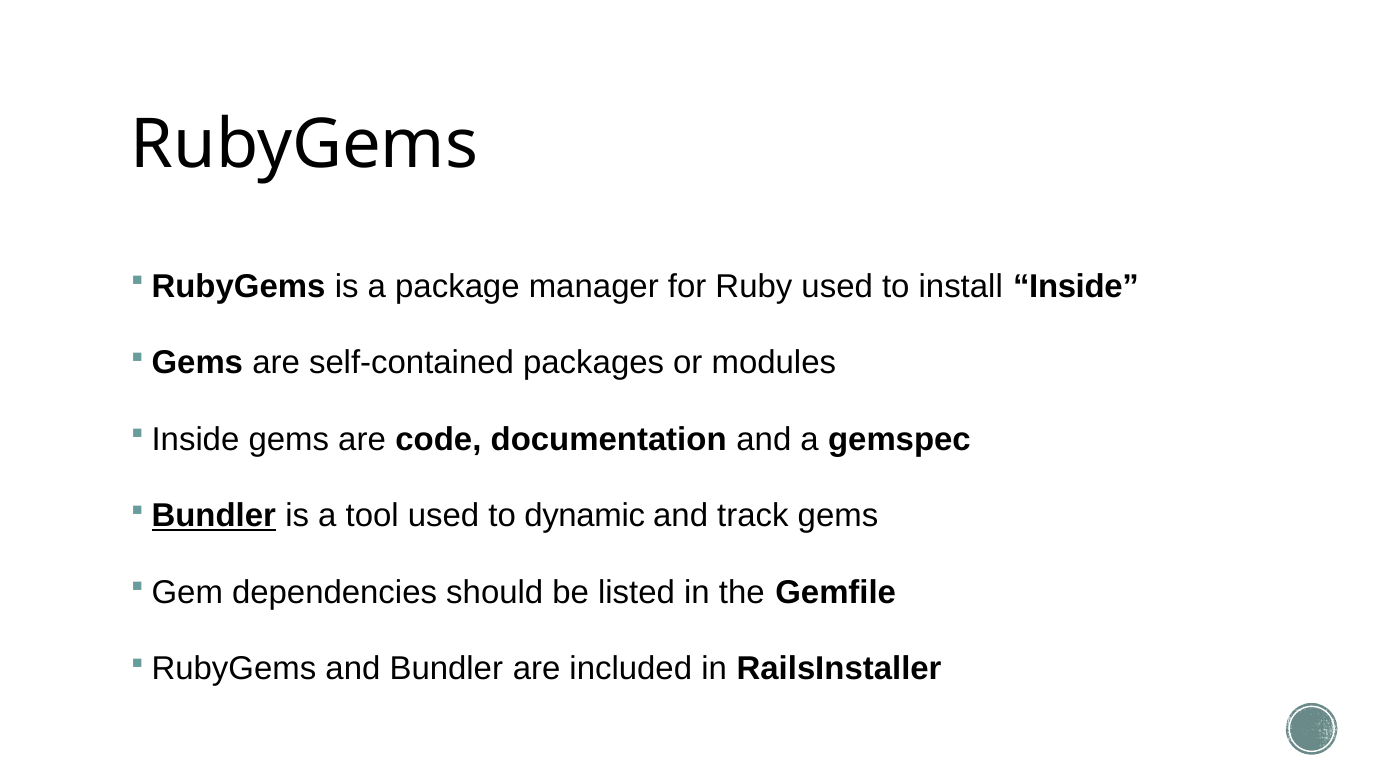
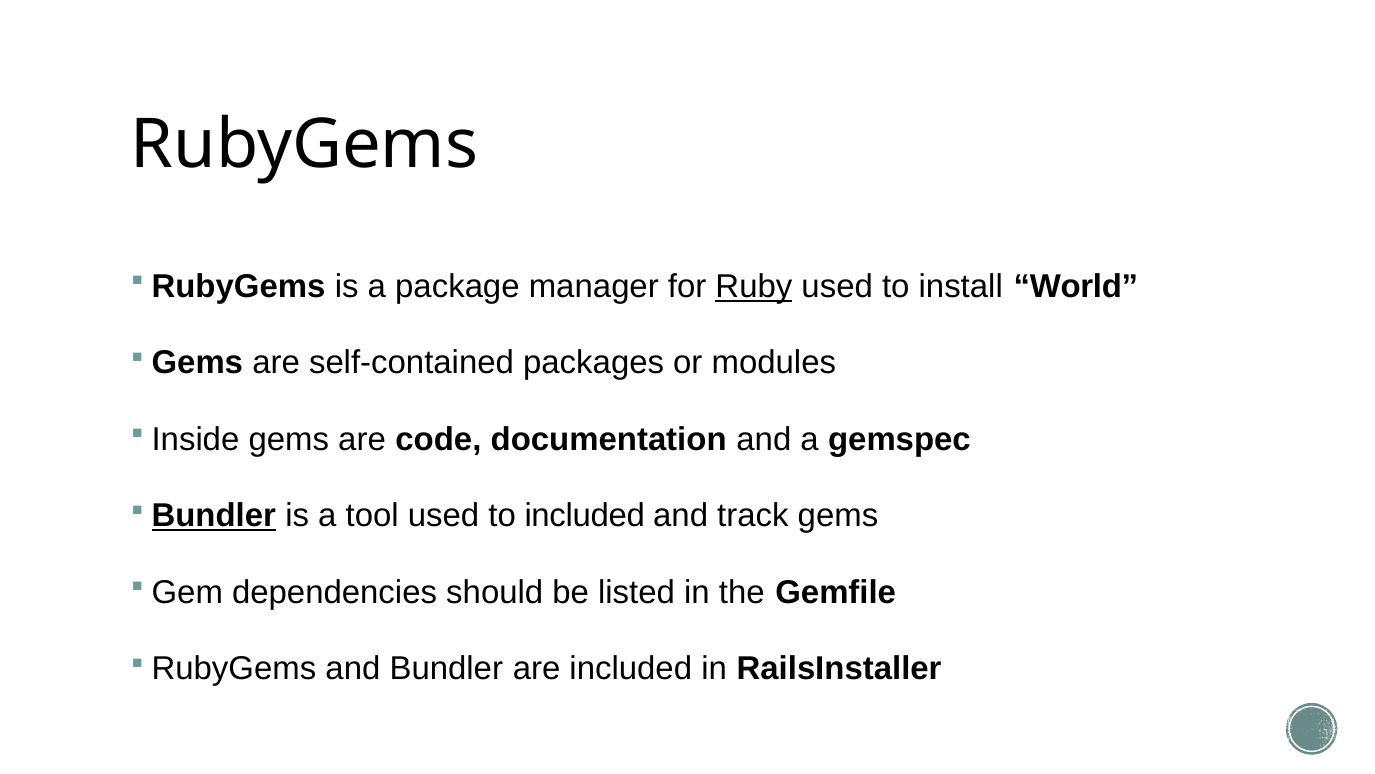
Ruby underline: none -> present (754, 286)
install Inside: Inside -> World (1076, 286)
to dynamic: dynamic -> included (585, 515)
